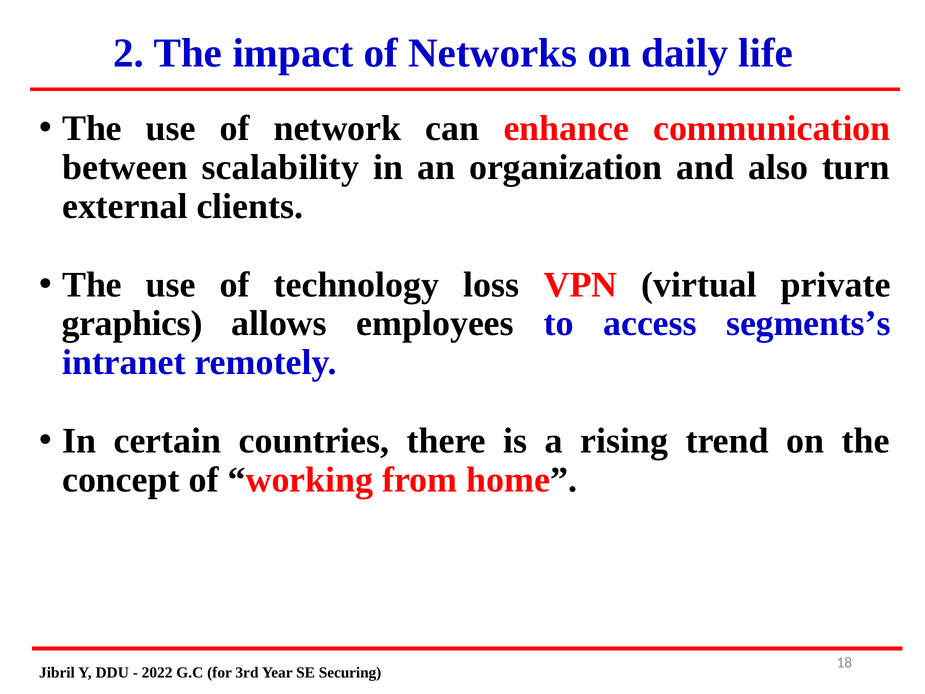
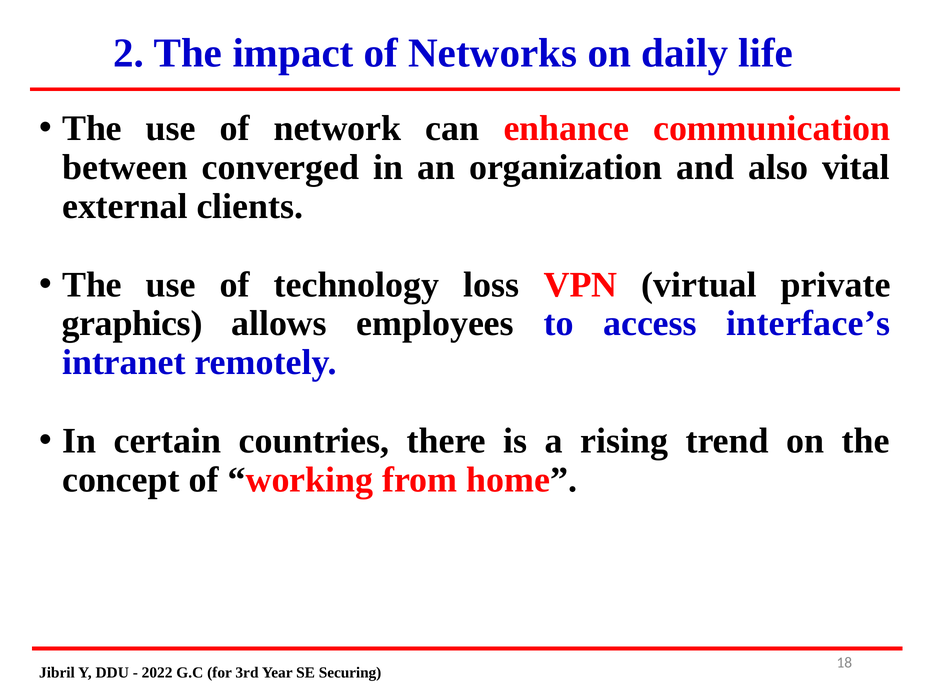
scalability: scalability -> converged (280, 167)
turn: turn -> vital (856, 167)
segments’s: segments’s -> interface’s (808, 323)
